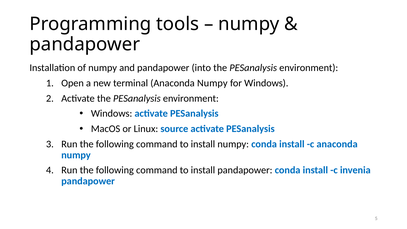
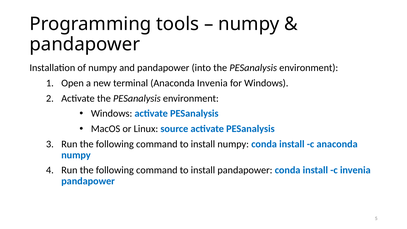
terminal Anaconda Numpy: Numpy -> Invenia (212, 83)
